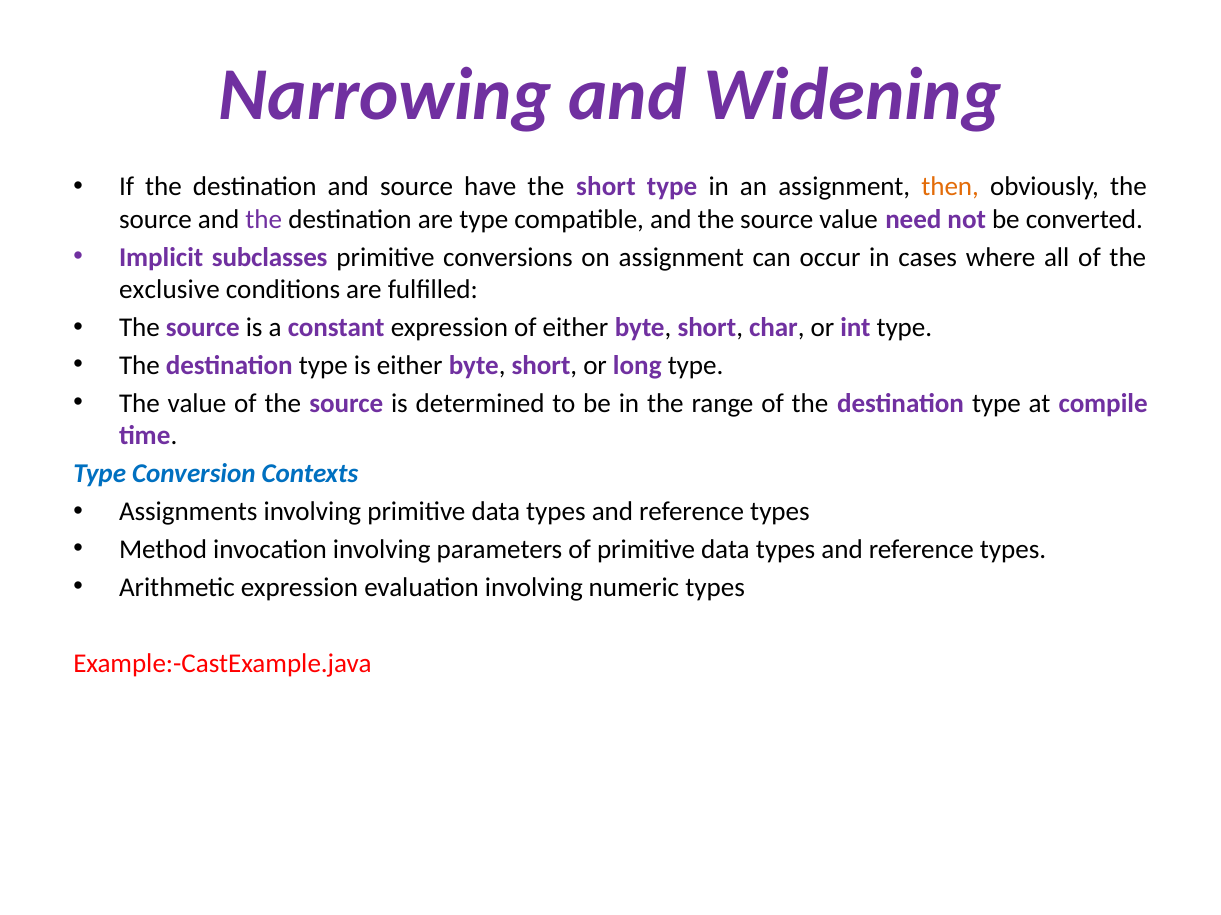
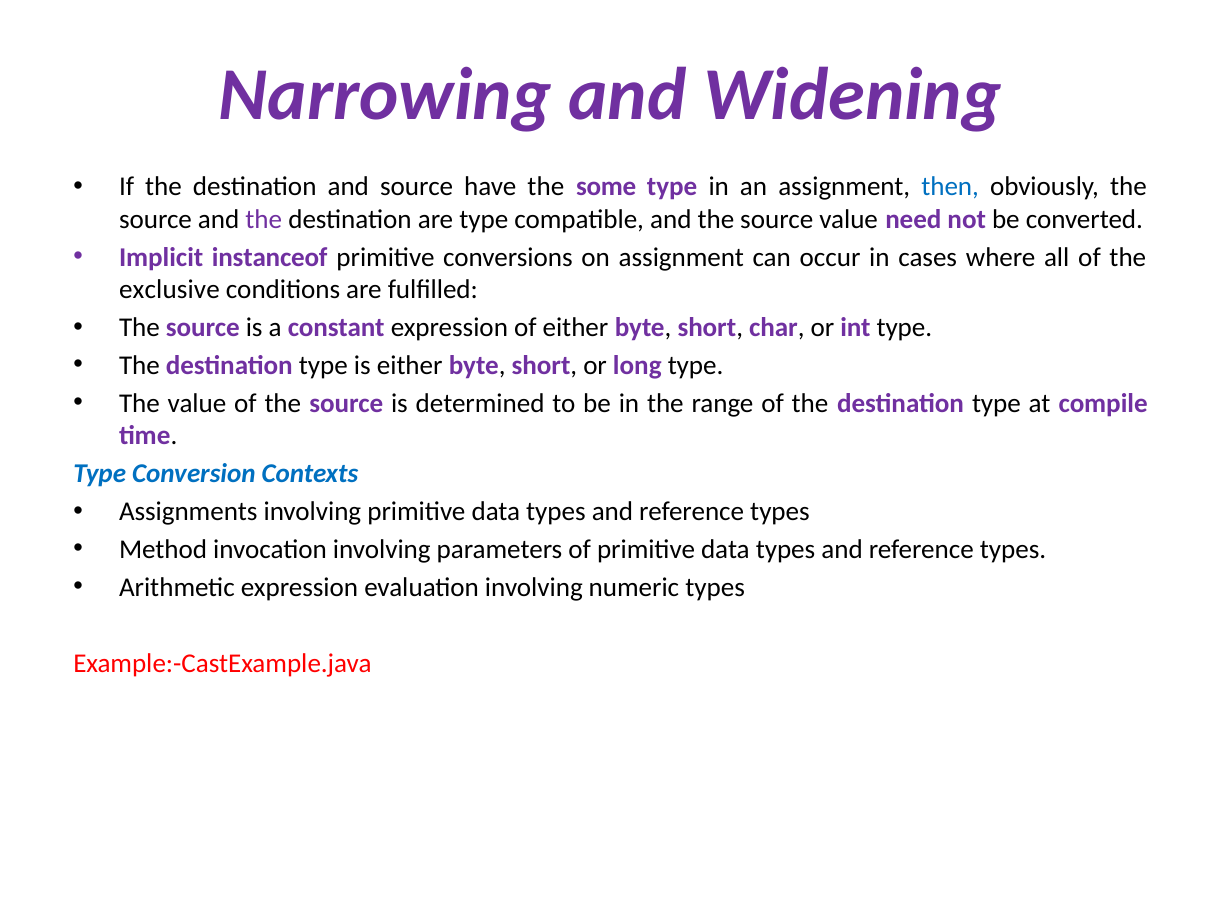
the short: short -> some (606, 187)
then colour: orange -> blue (950, 187)
subclasses: subclasses -> instanceof (270, 257)
